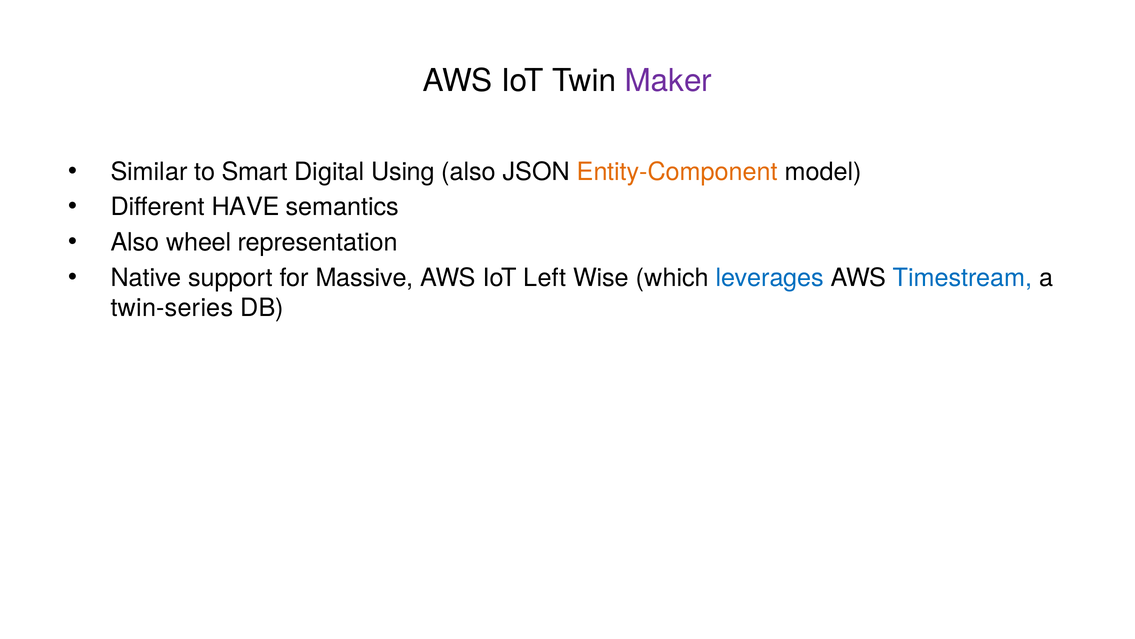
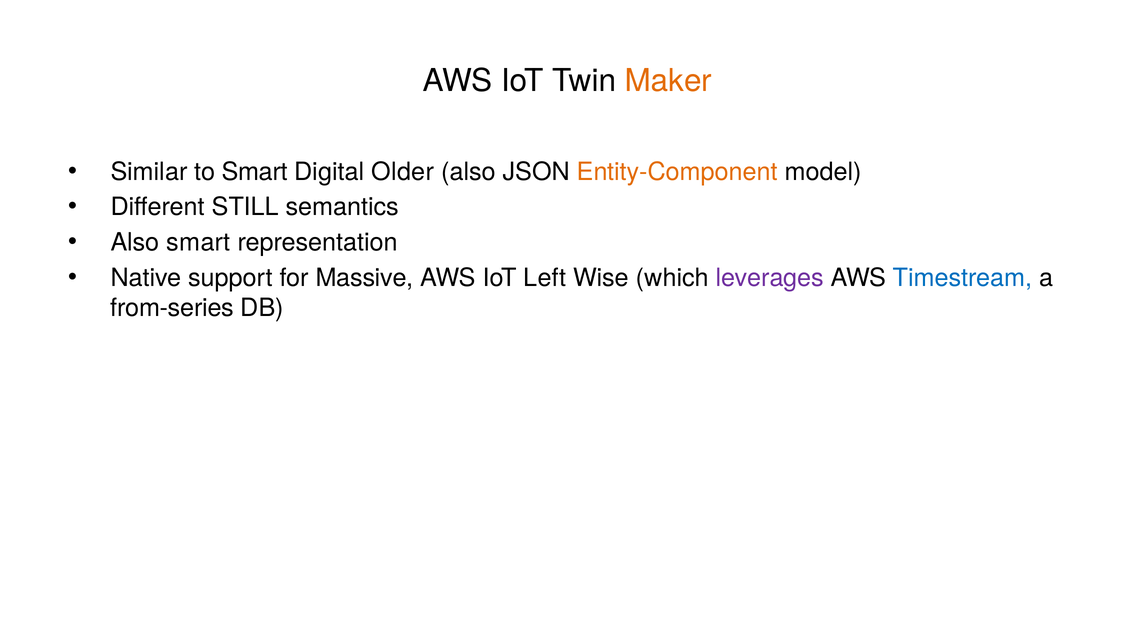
Maker colour: purple -> orange (668, 81)
Using: Using -> Older (403, 172)
HAVE: HAVE -> STILL (245, 207)
Also wheel: wheel -> smart (198, 242)
leverages colour: blue -> purple (770, 277)
twin-series: twin-series -> from-series (172, 308)
